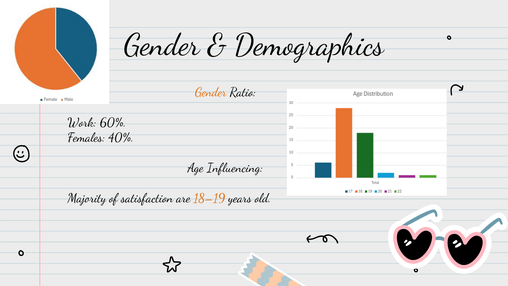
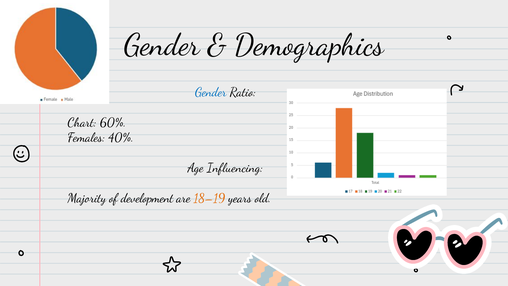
Gender colour: orange -> blue (211, 92)
Work: Work -> Chart (82, 122)
satisfaction: satisfaction -> development (147, 198)
